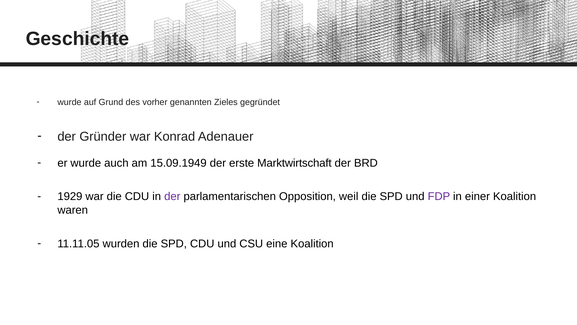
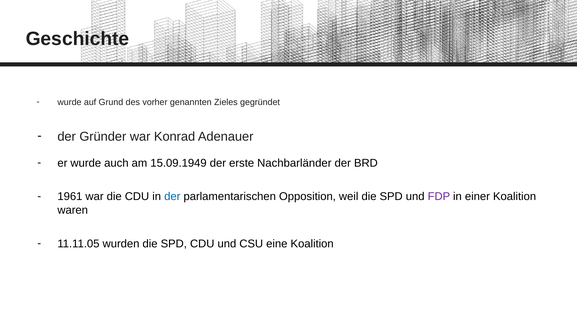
Marktwirtschaft: Marktwirtschaft -> Nachbarländer (294, 163)
1929: 1929 -> 1961 (70, 196)
der colour: purple -> blue (172, 196)
